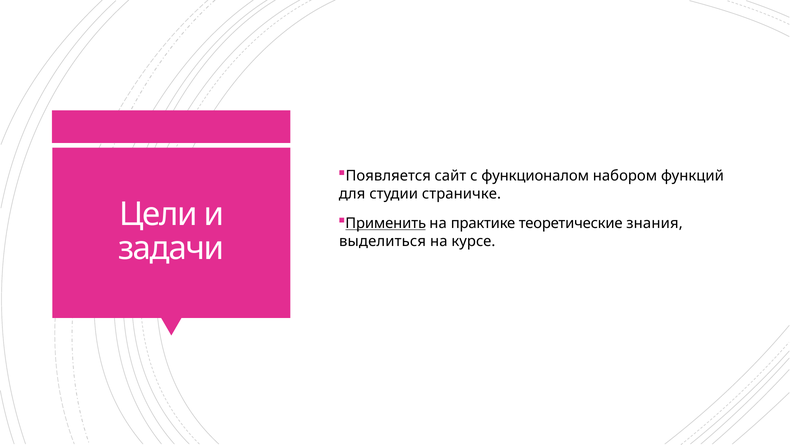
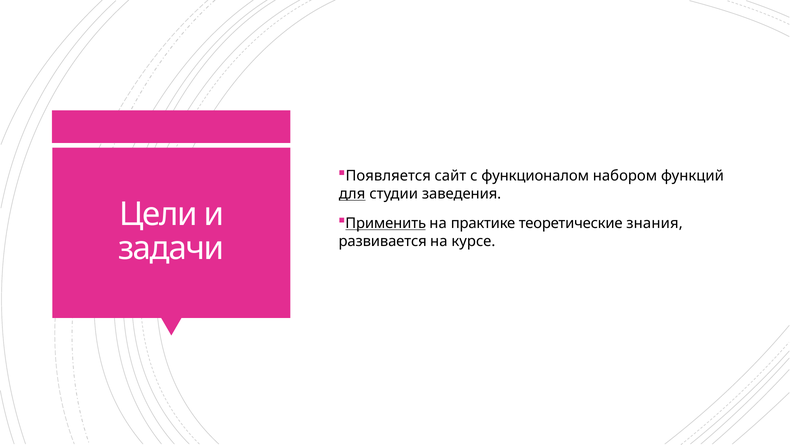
для underline: none -> present (352, 194)
страничке: страничке -> заведения (462, 194)
выделиться: выделиться -> развивается (383, 241)
